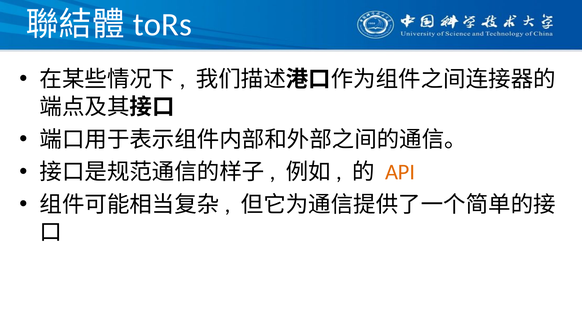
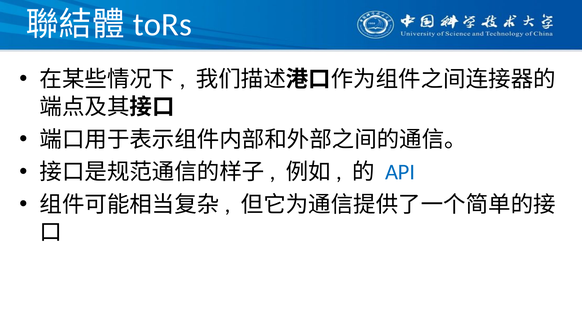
API colour: orange -> blue (400, 172)
